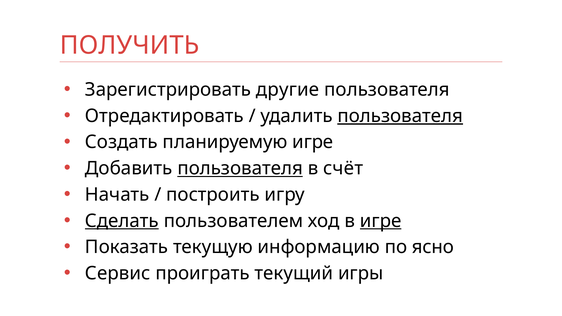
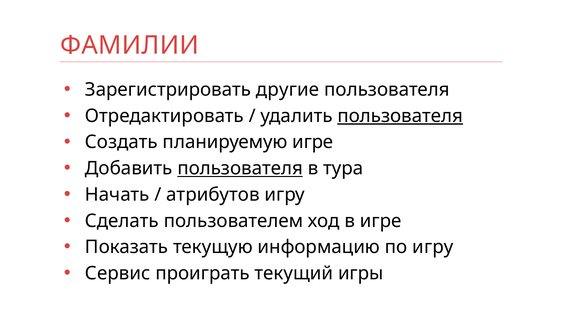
ПОЛУЧИТЬ: ПОЛУЧИТЬ -> ФАМИЛИИ (130, 45)
счёт: счёт -> тура (343, 168)
построить: построить -> атрибутов (213, 195)
Сделать underline: present -> none (122, 221)
игре underline: present -> none (381, 221)
по ясно: ясно -> игру (433, 247)
